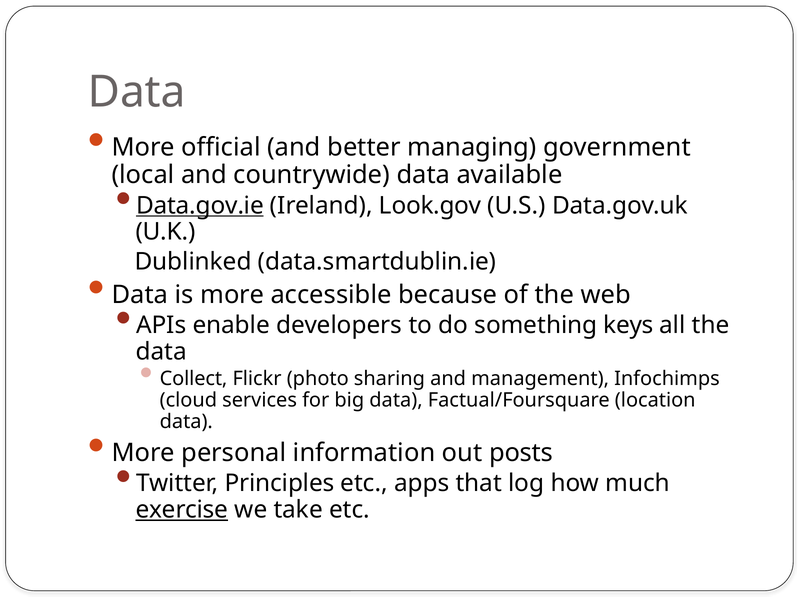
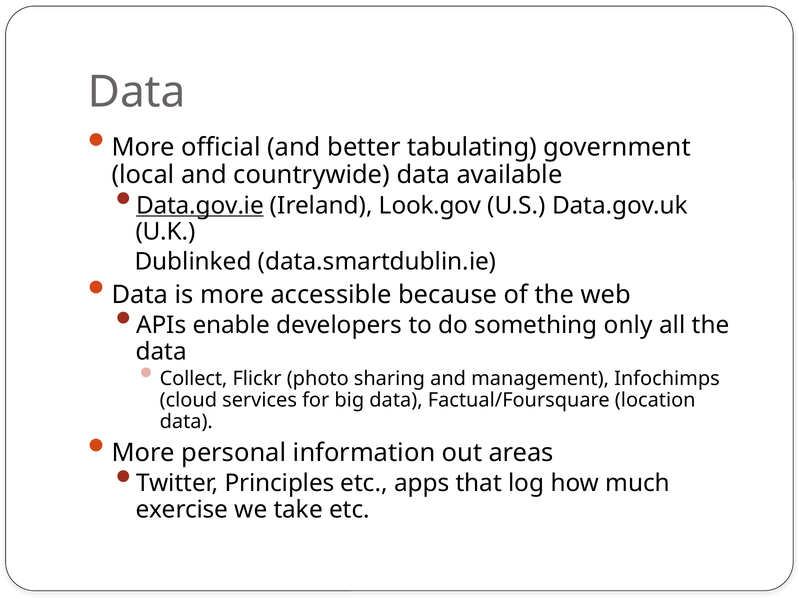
managing: managing -> tabulating (472, 148)
keys: keys -> only (628, 325)
posts: posts -> areas (521, 453)
exercise underline: present -> none (182, 510)
